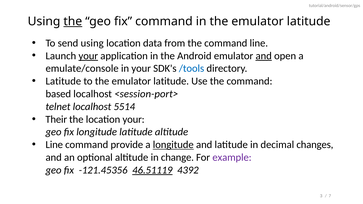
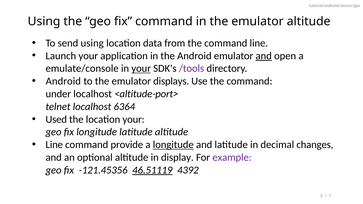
the underline: present -> none (73, 21)
in the emulator latitude: latitude -> altitude (309, 21)
your underline: present -> none (88, 56)
your underline: none -> present (141, 69)
/tools colour: blue -> purple (192, 69)
Latitude: Latitude -> Android (63, 81)
to the emulator latitude: latitude -> displays (171, 81)
based: based -> under (58, 94)
<session-port>: <session-port> -> <altitude-port> (146, 94)
5514: 5514 -> 6364 (124, 107)
Their: Their -> Used (56, 119)
change: change -> display (177, 158)
